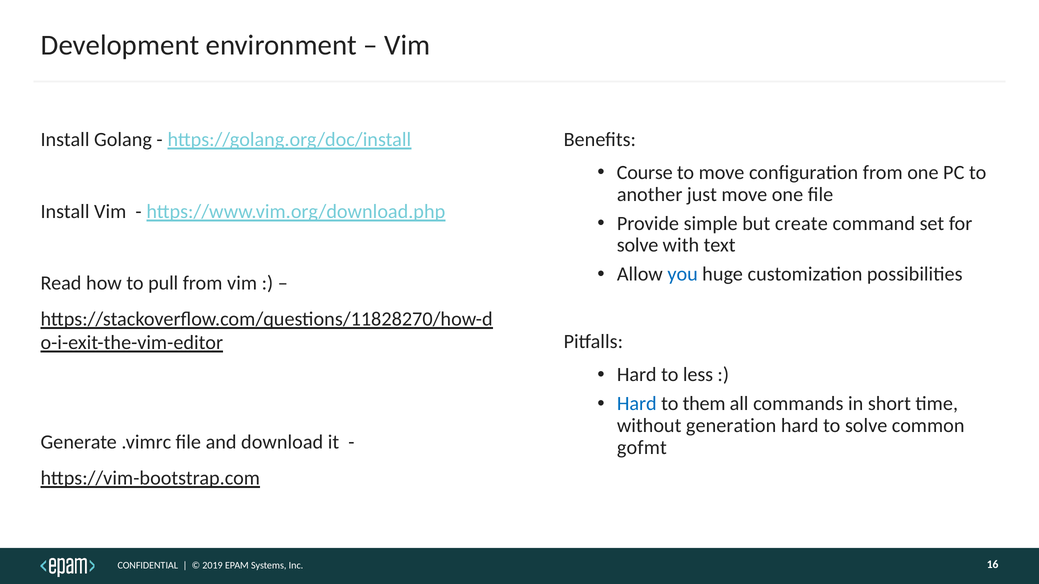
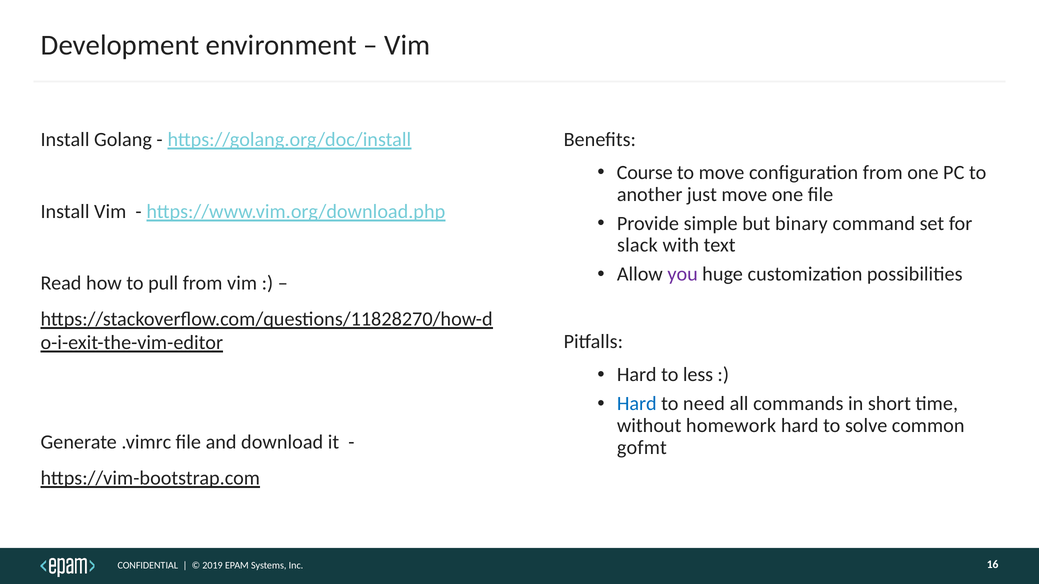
create: create -> binary (801, 224)
solve: solve -> slack (637, 245)
you colour: blue -> purple (683, 274)
them: them -> need (704, 404)
generation: generation -> homework (731, 426)
